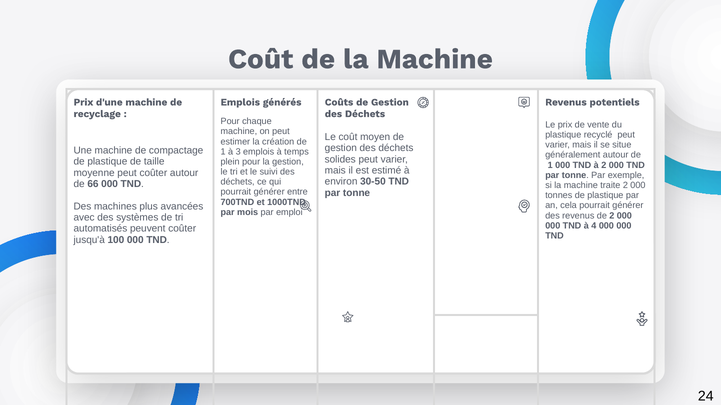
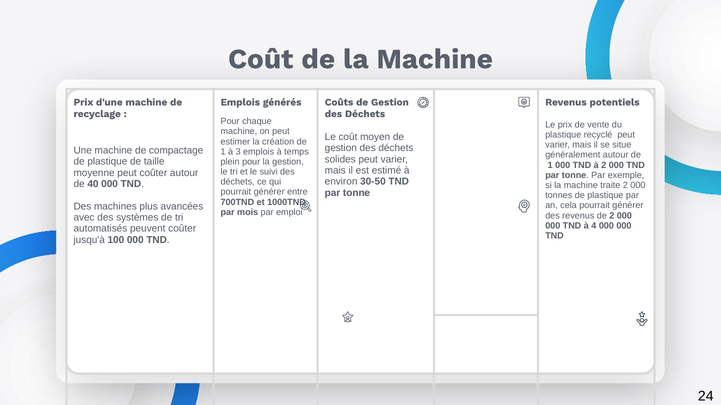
66: 66 -> 40 (93, 184)
